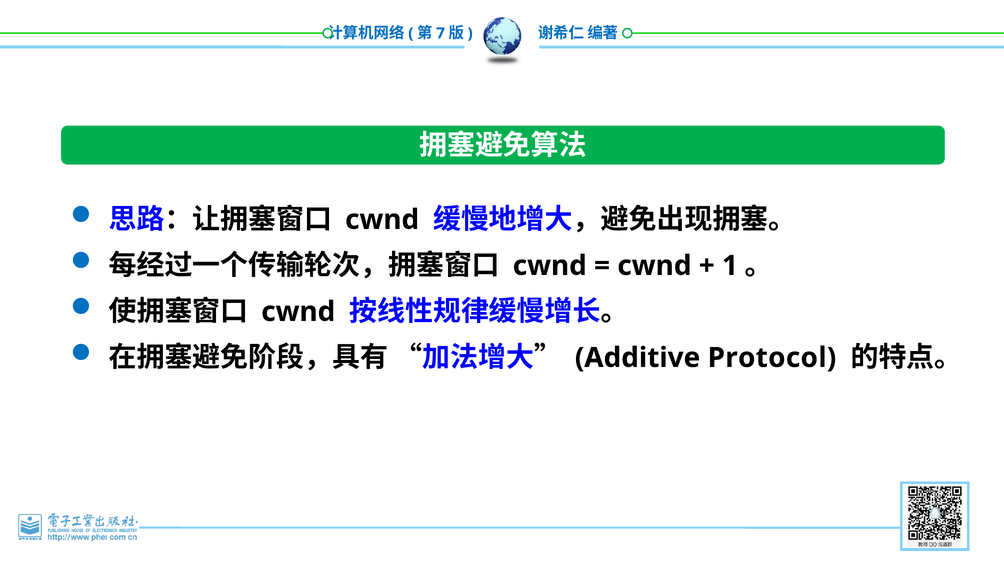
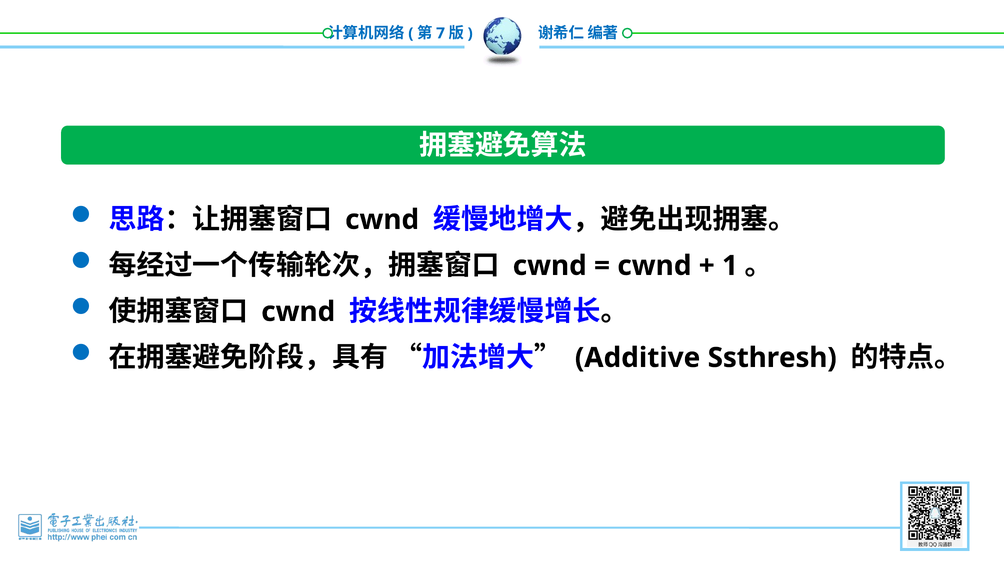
Protocol: Protocol -> Ssthresh (772, 358)
